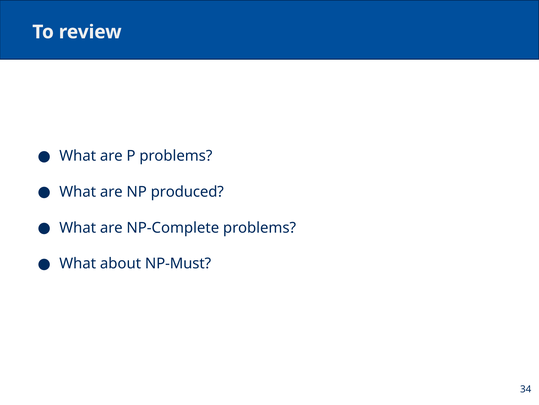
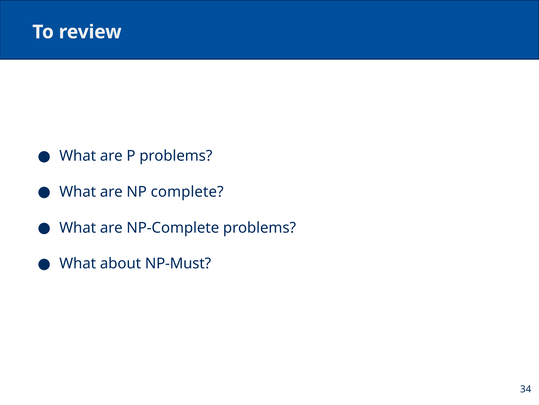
produced: produced -> complete (187, 191)
